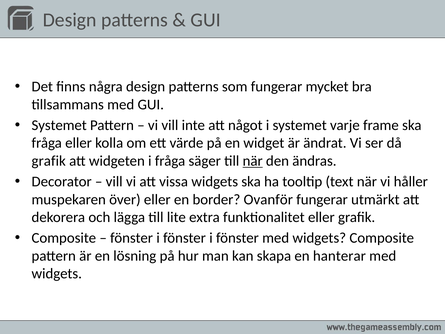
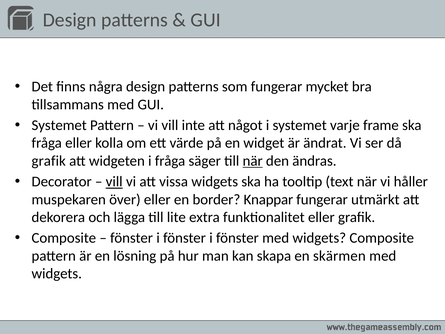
vill underline: none -> present (114, 182)
Ovanför: Ovanför -> Knappar (268, 199)
hanterar: hanterar -> skärmen (339, 256)
